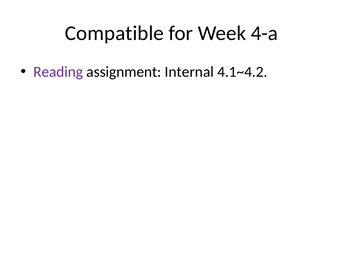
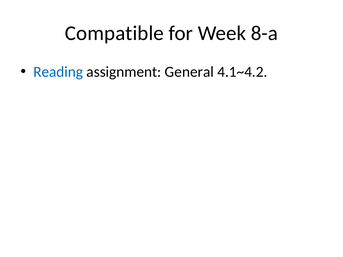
4-a: 4-a -> 8-a (264, 33)
Reading colour: purple -> blue (58, 72)
Internal: Internal -> General (189, 72)
